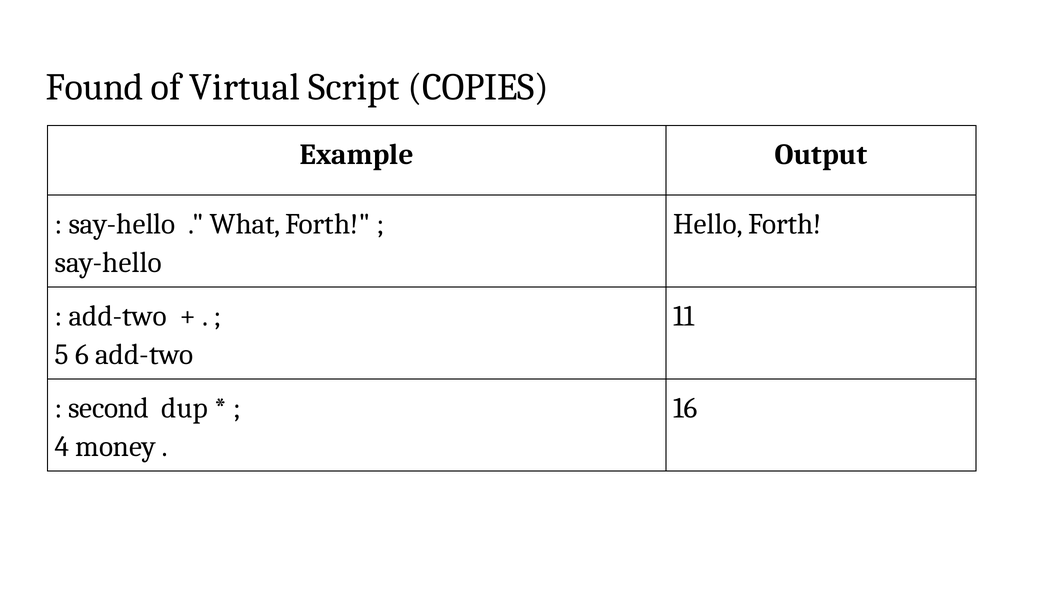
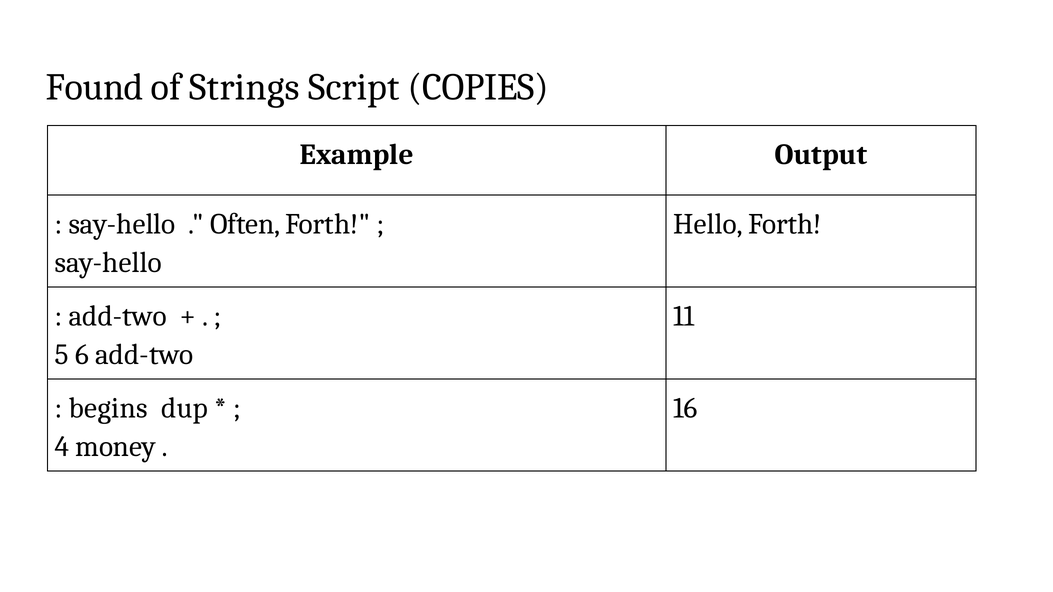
Virtual: Virtual -> Strings (245, 87)
What: What -> Often (245, 224)
second: second -> begins (108, 408)
